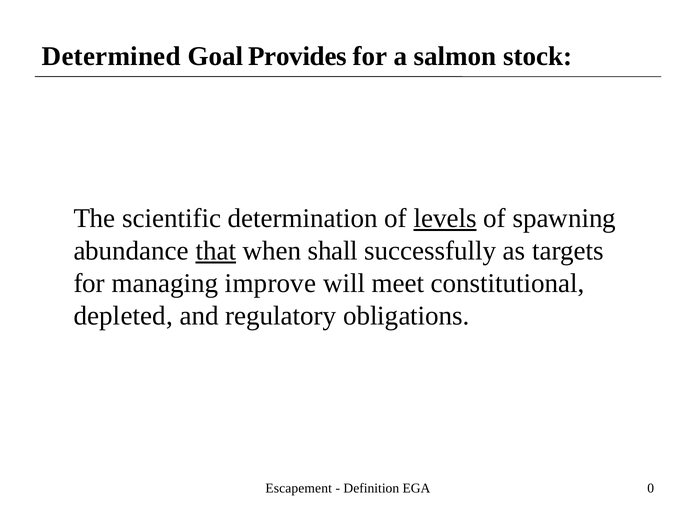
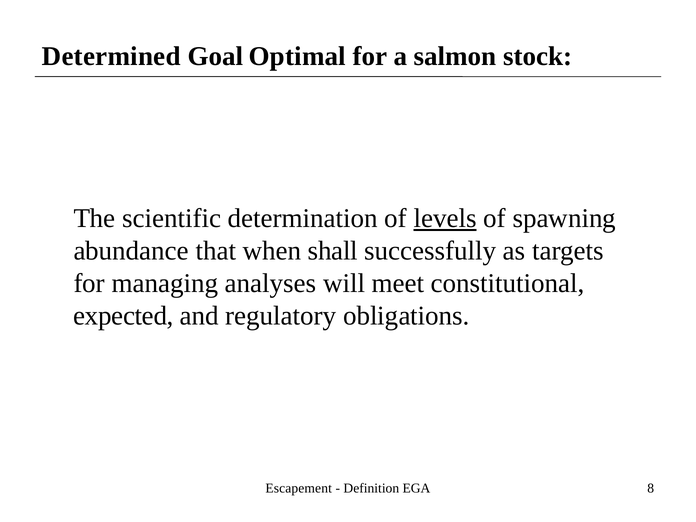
Provides: Provides -> Optimal (297, 56)
that underline: present -> none (216, 251)
improve: improve -> analyses (271, 283)
depleted: depleted -> expected (123, 316)
0: 0 -> 8 (651, 488)
